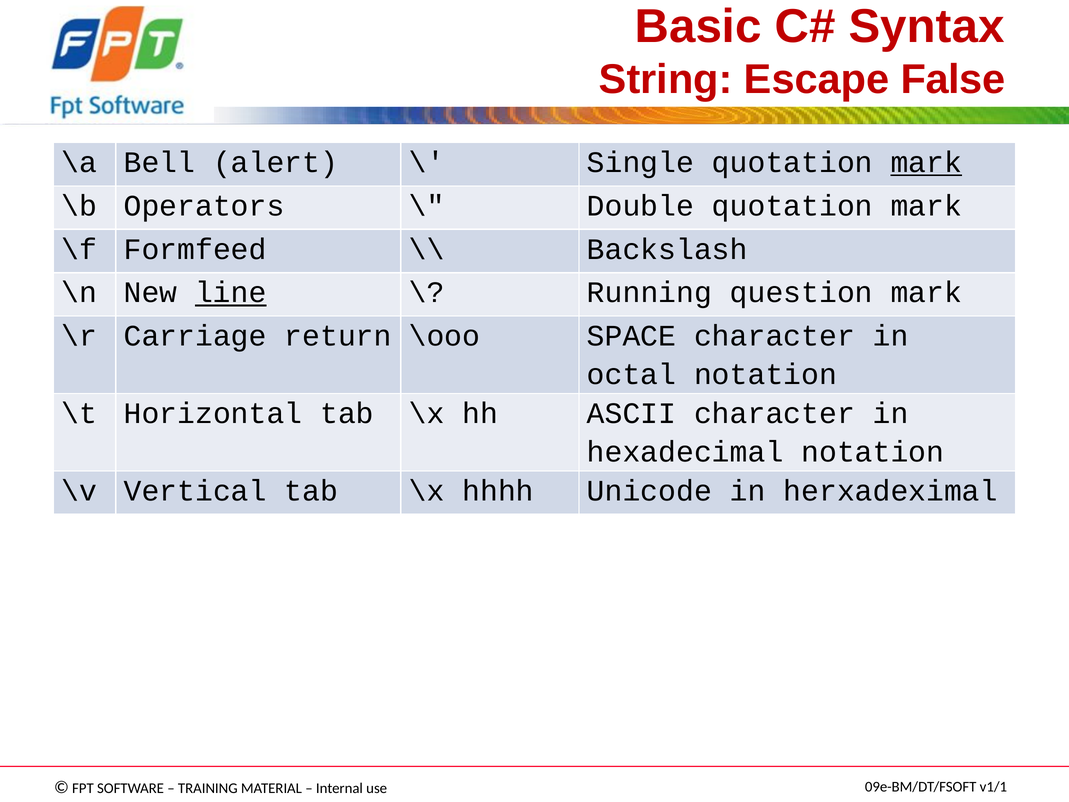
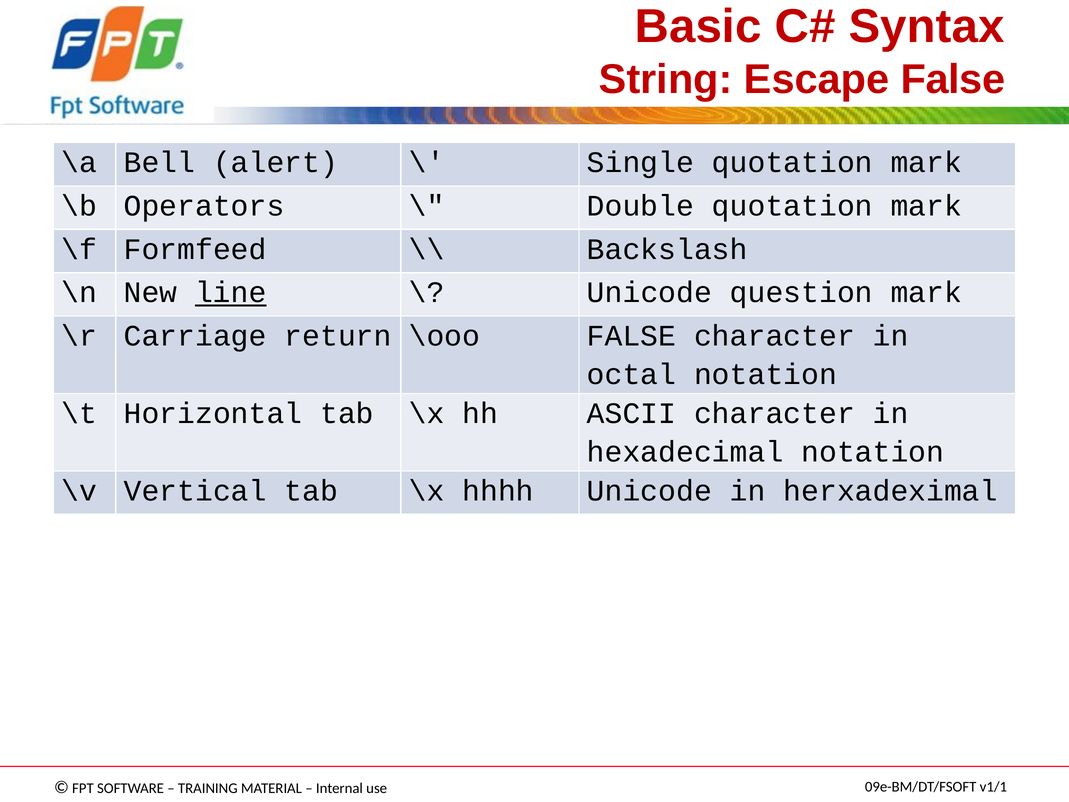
mark underline: present -> none (926, 162)
Running: Running -> Unicode (649, 293)
\ooo SPACE: SPACE -> FALSE (632, 336)
